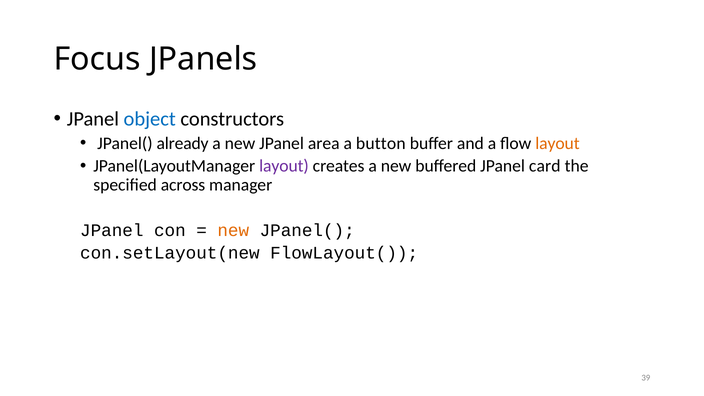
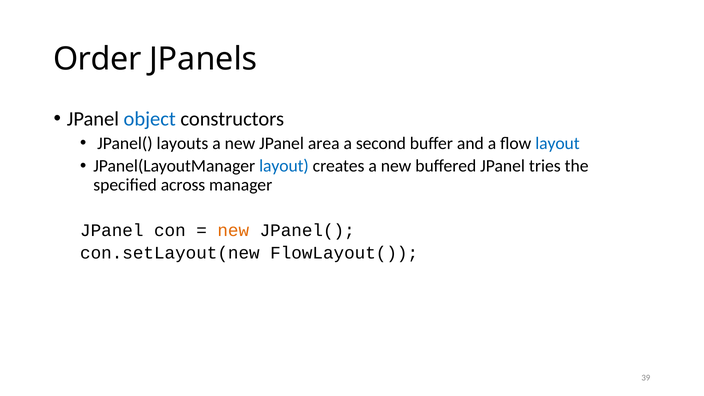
Focus: Focus -> Order (97, 59)
already: already -> layouts (182, 143)
button: button -> second (381, 143)
layout colour: orange -> blue (557, 143)
layout colour: purple -> blue (284, 166)
card: card -> tries (545, 166)
